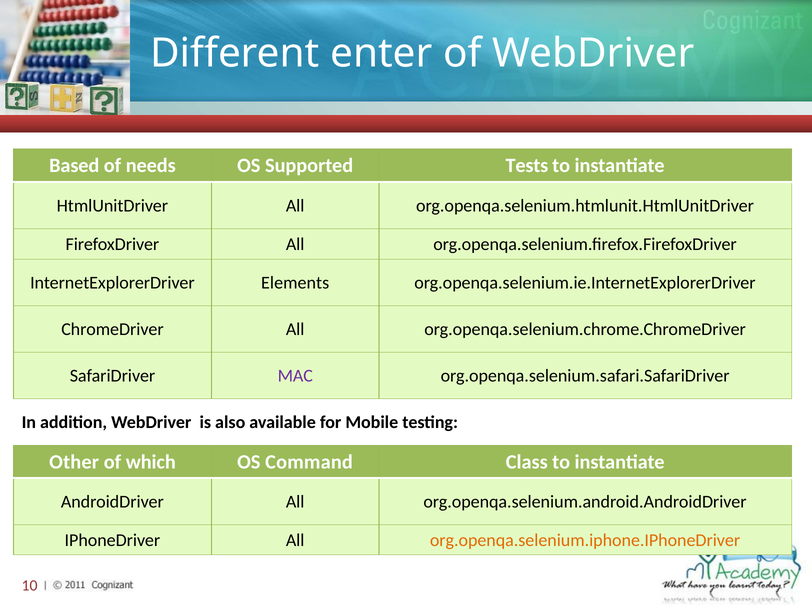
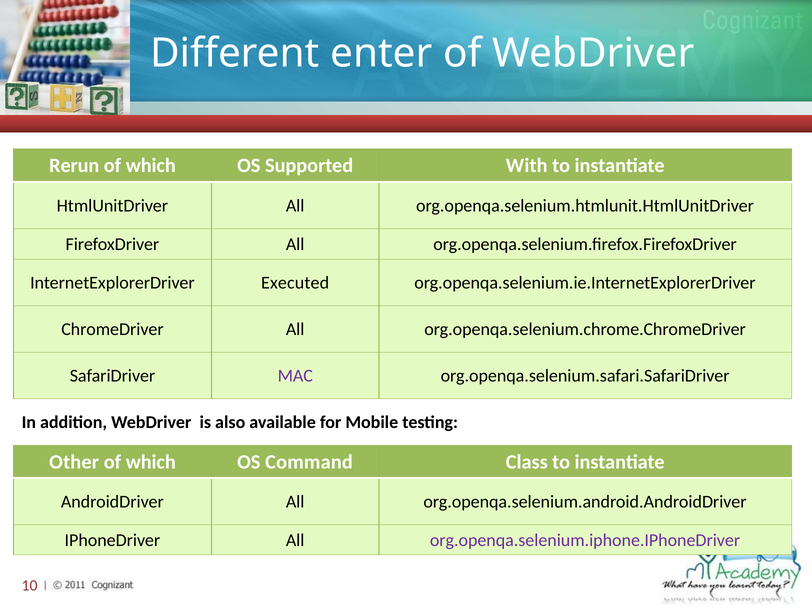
Based: Based -> Rerun (74, 166)
needs: needs -> which (151, 166)
Tests: Tests -> With (527, 166)
Elements: Elements -> Executed (295, 283)
org.openqa.selenium.iphone.IPhoneDriver colour: orange -> purple (585, 540)
